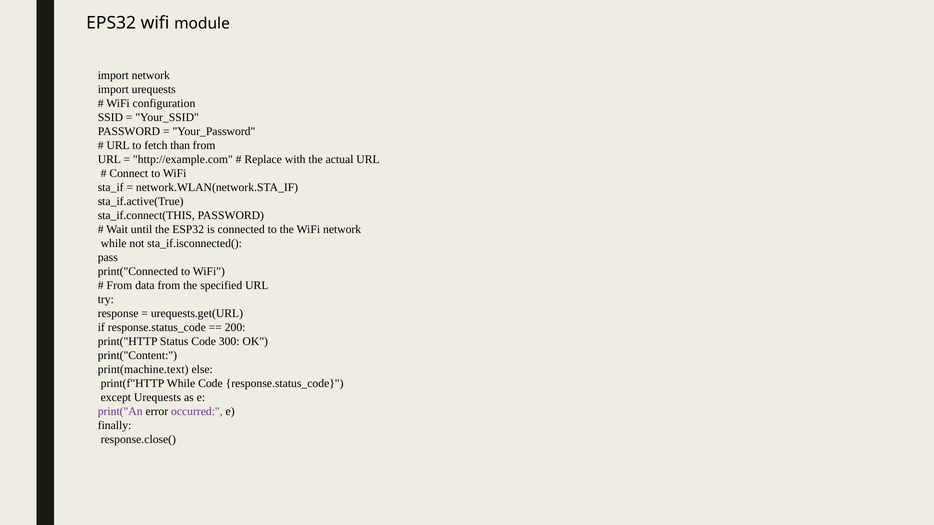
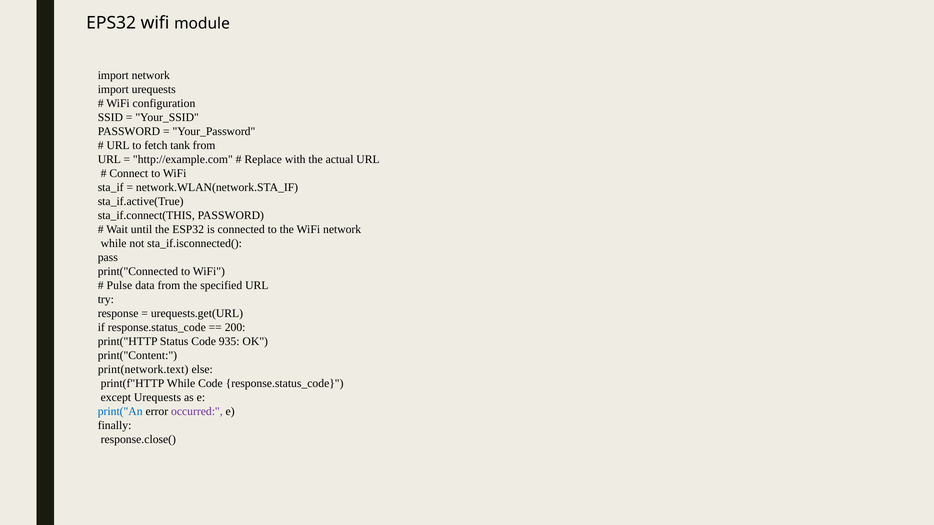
than: than -> tank (180, 145)
From: From -> Pulse (119, 286)
300: 300 -> 935 (229, 342)
print(machine.text: print(machine.text -> print(network.text (143, 370)
print("An colour: purple -> blue (120, 412)
